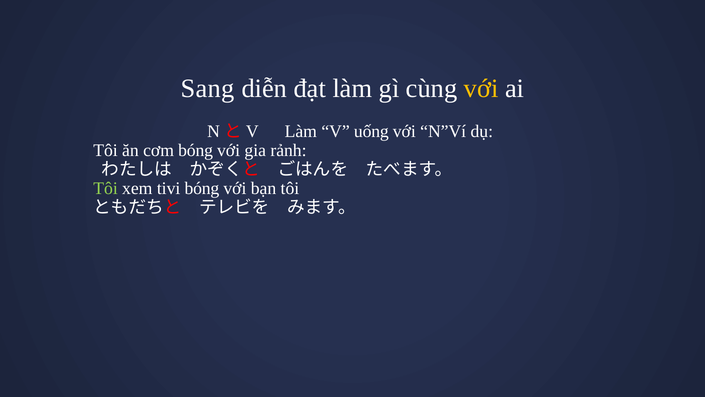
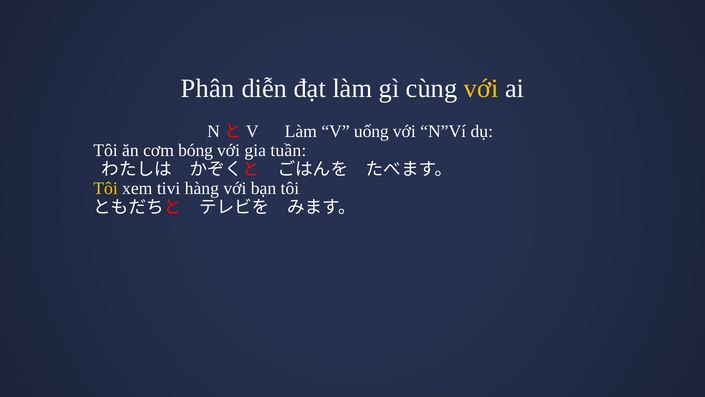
Sang: Sang -> Phân (208, 89)
rảnh: rảnh -> tuần (288, 150)
Tôi colour: light green -> yellow (106, 188)
tivi bóng: bóng -> hàng (202, 188)
